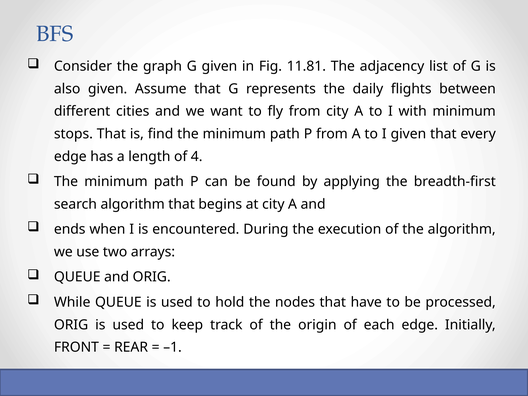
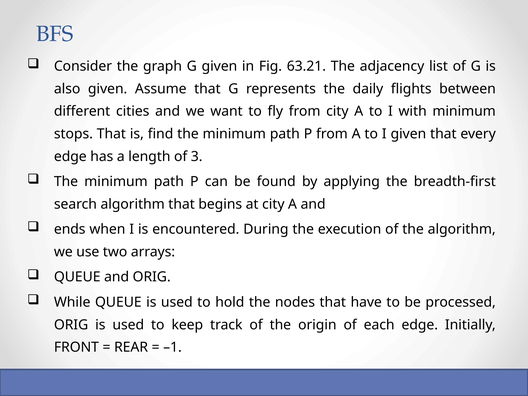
11.81: 11.81 -> 63.21 (306, 66)
4: 4 -> 3 (197, 156)
